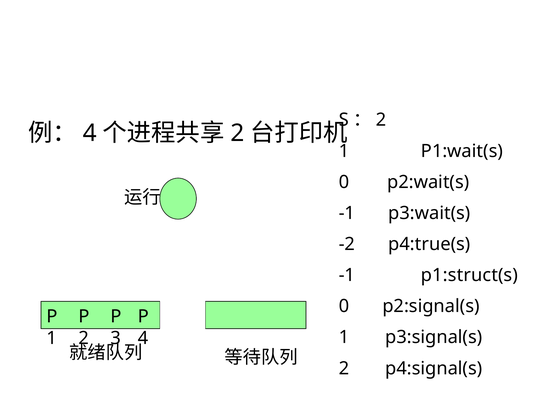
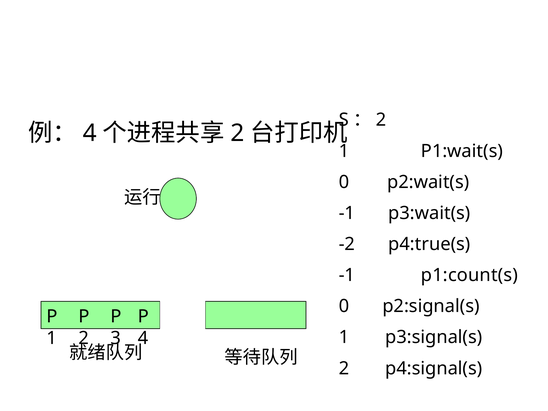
p1:struct(s: p1:struct(s -> p1:count(s (469, 275)
